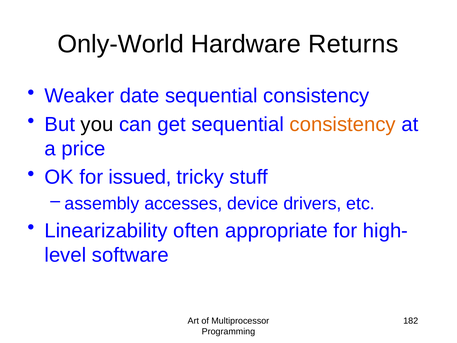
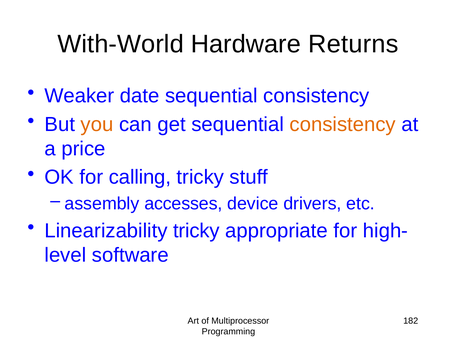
Only-World: Only-World -> With-World (121, 44)
you colour: black -> orange (97, 124)
issued: issued -> calling (140, 177)
Linearizability often: often -> tricky (196, 230)
